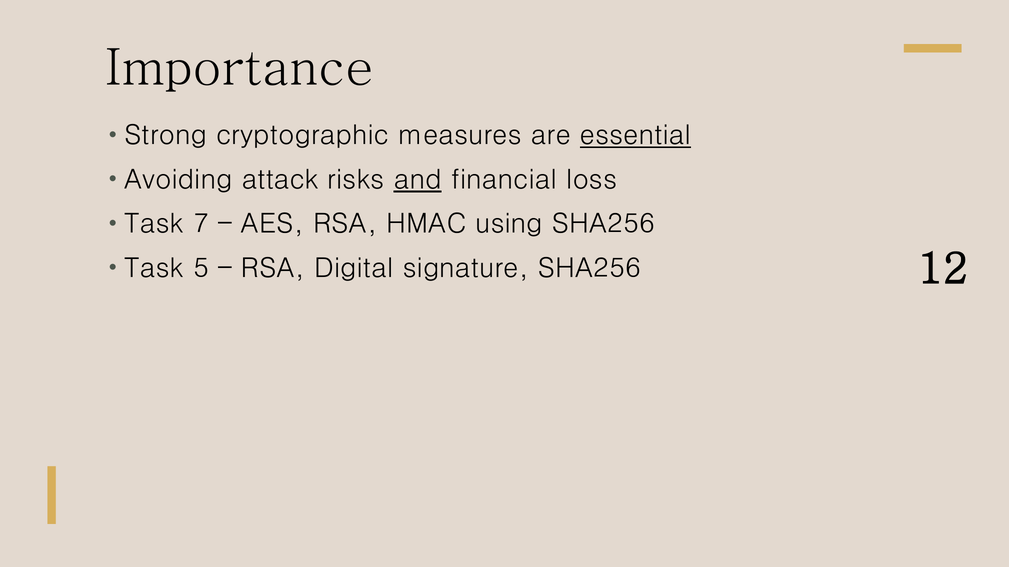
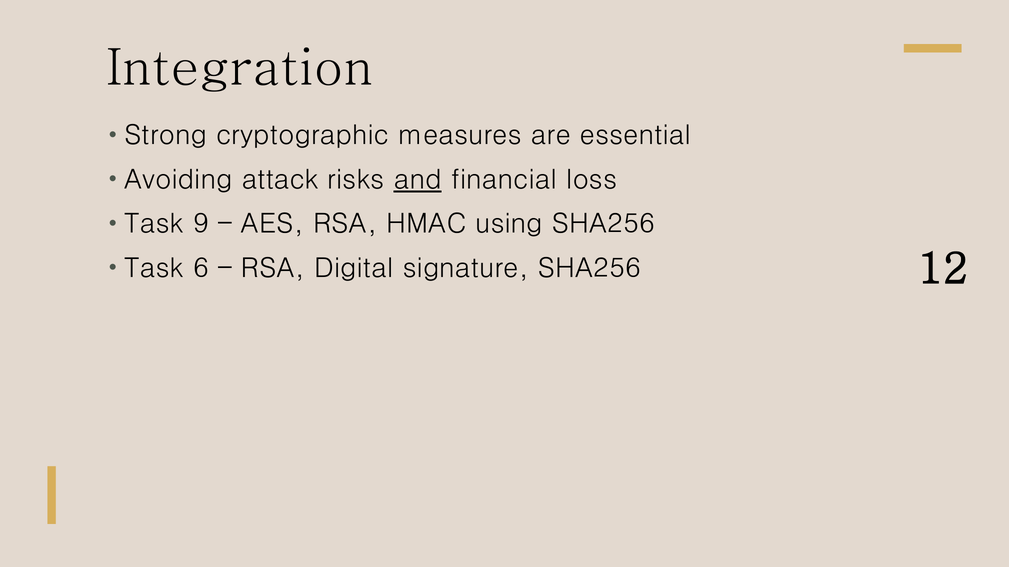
Importance: Importance -> Integration (240, 68)
essential underline: present -> none (636, 136)
7: 7 -> 9 (201, 224)
5: 5 -> 6 (201, 269)
